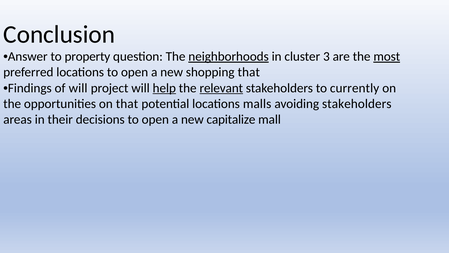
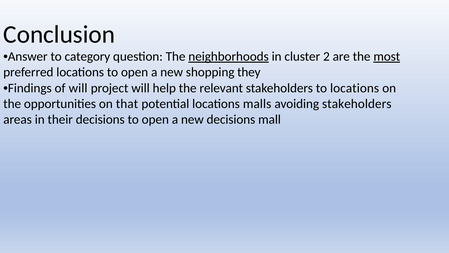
property: property -> category (87, 56)
3: 3 -> 2 (326, 56)
shopping that: that -> they (249, 72)
help underline: present -> none (164, 88)
relevant underline: present -> none (221, 88)
to currently: currently -> locations (355, 88)
new capitalize: capitalize -> decisions (231, 119)
